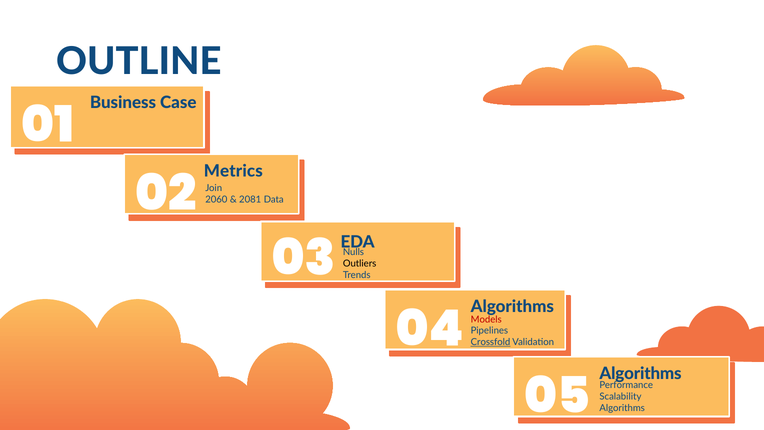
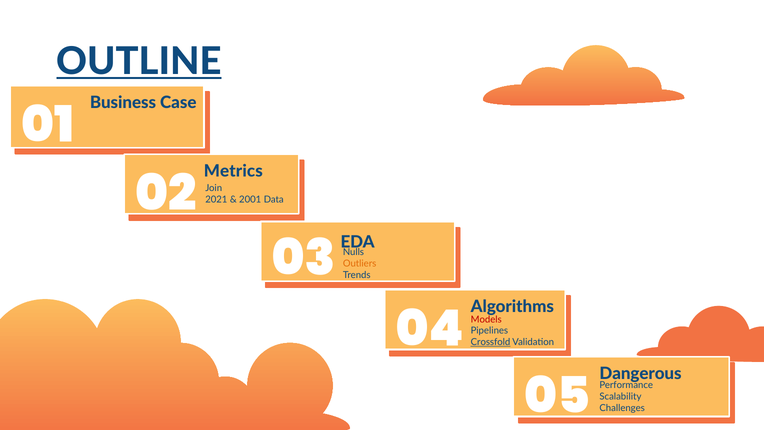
OUTLINE underline: none -> present (139, 61)
2060: 2060 -> 2021 (216, 200)
2081: 2081 -> 2001 (250, 200)
Outliers colour: black -> orange (360, 264)
Algorithms: Algorithms -> Dangerous (640, 373)
Algorithms: Algorithms -> Challenges (622, 408)
